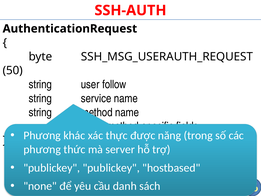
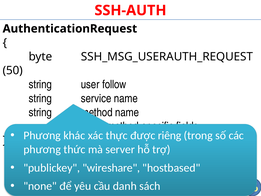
năng: năng -> riêng (170, 135)
publickey publickey: publickey -> wireshare (111, 168)
